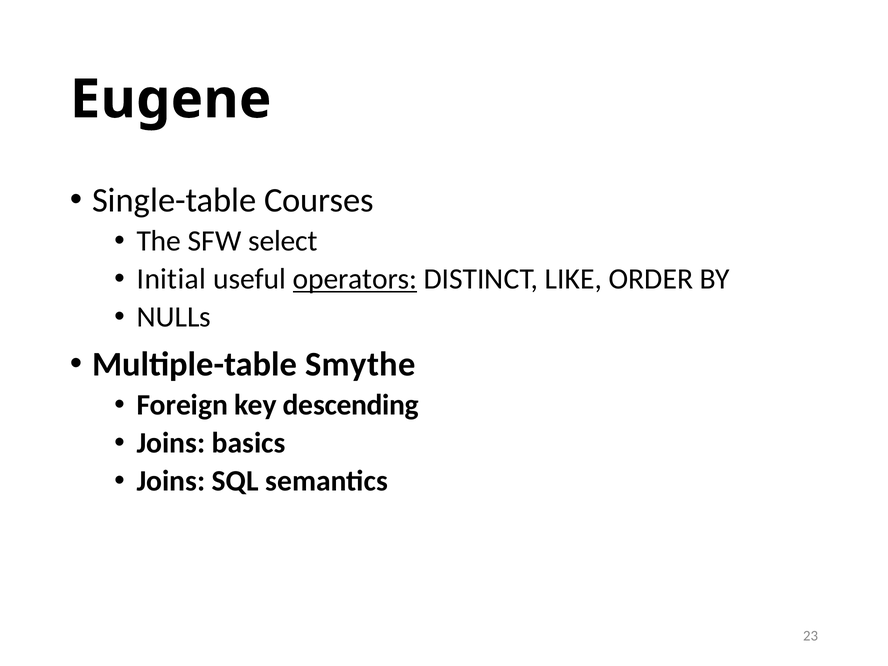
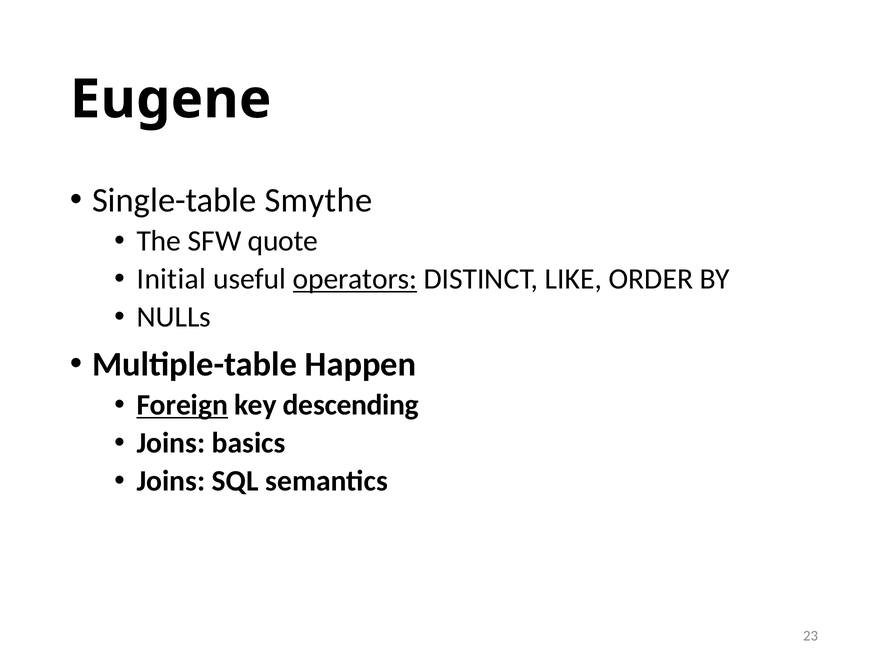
Courses: Courses -> Smythe (319, 200)
select: select -> quote (283, 241)
Smythe: Smythe -> Happen (361, 364)
Foreign underline: none -> present (182, 405)
